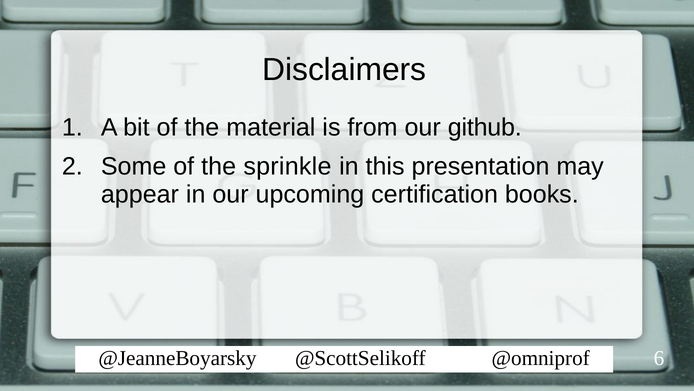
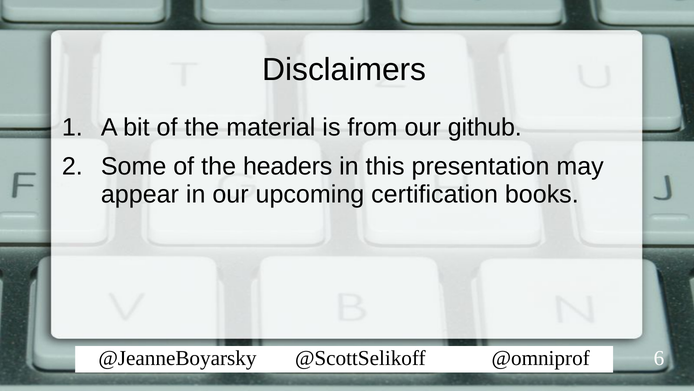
sprinkle: sprinkle -> headers (288, 166)
